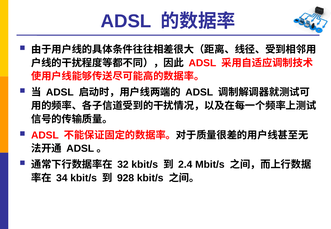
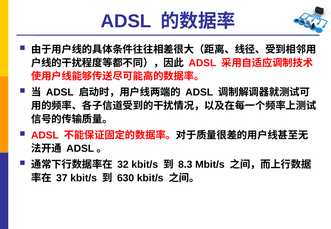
2.4: 2.4 -> 8.3 (185, 165)
34: 34 -> 37 (62, 178)
928: 928 -> 630 (126, 178)
